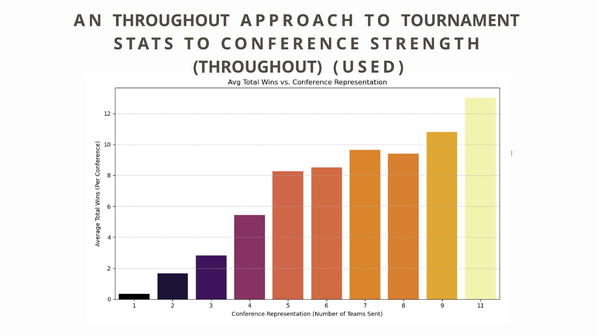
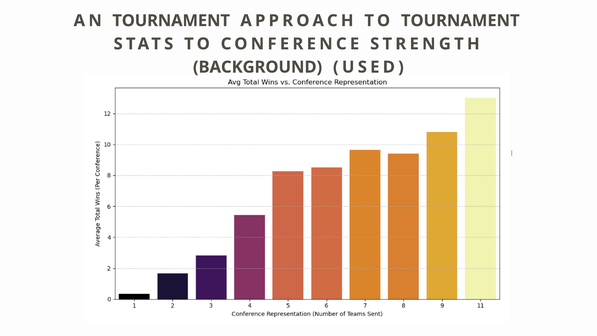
AN THROUGHOUT: THROUGHOUT -> TOURNAMENT (171, 21)
THROUGHOUT: THROUGHOUT -> BACKGROUND (258, 67)
